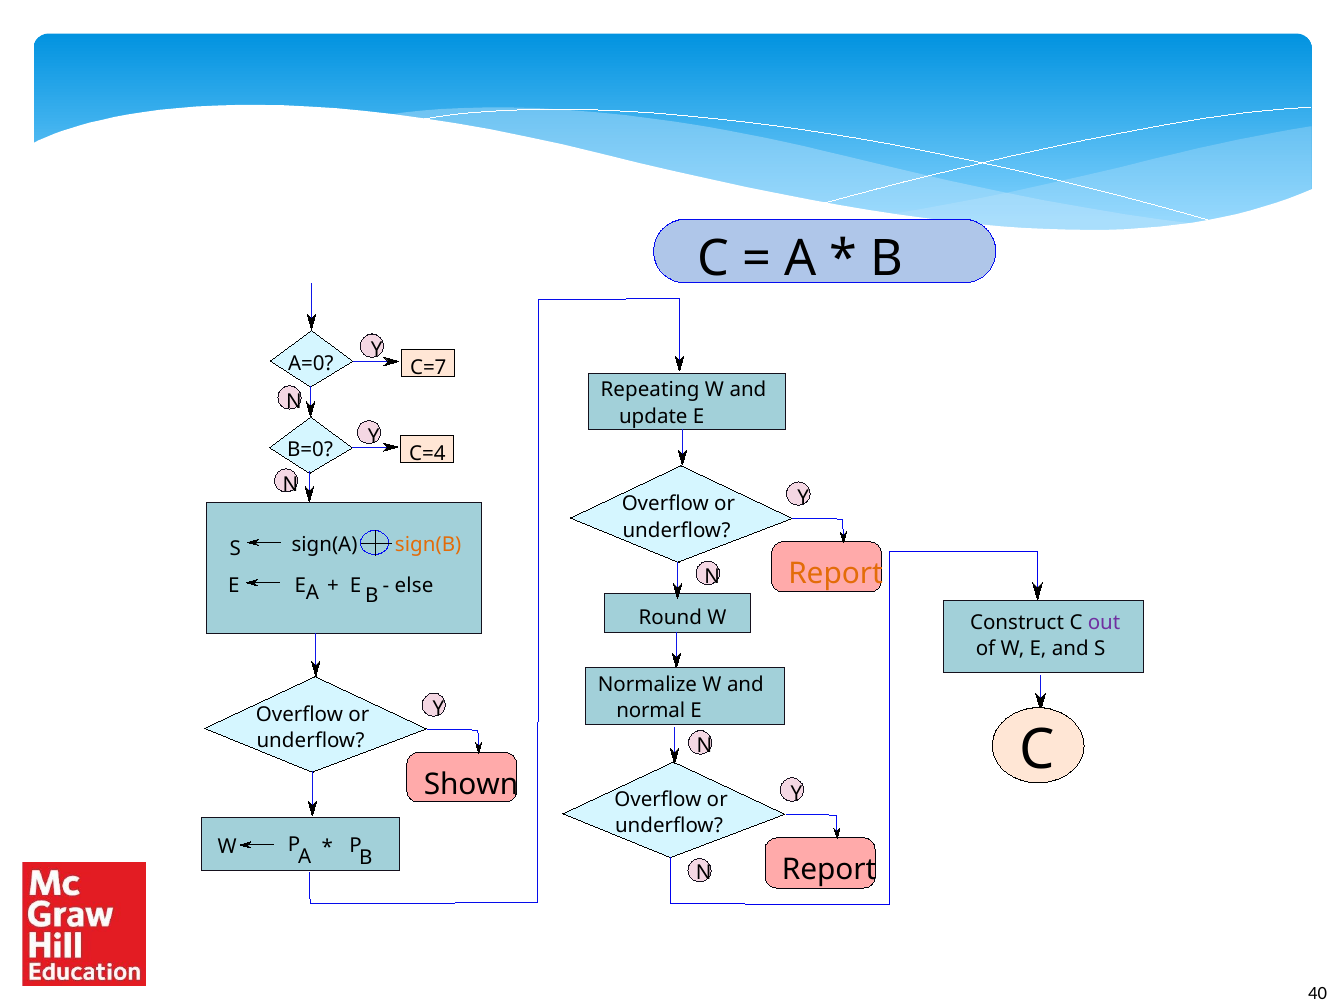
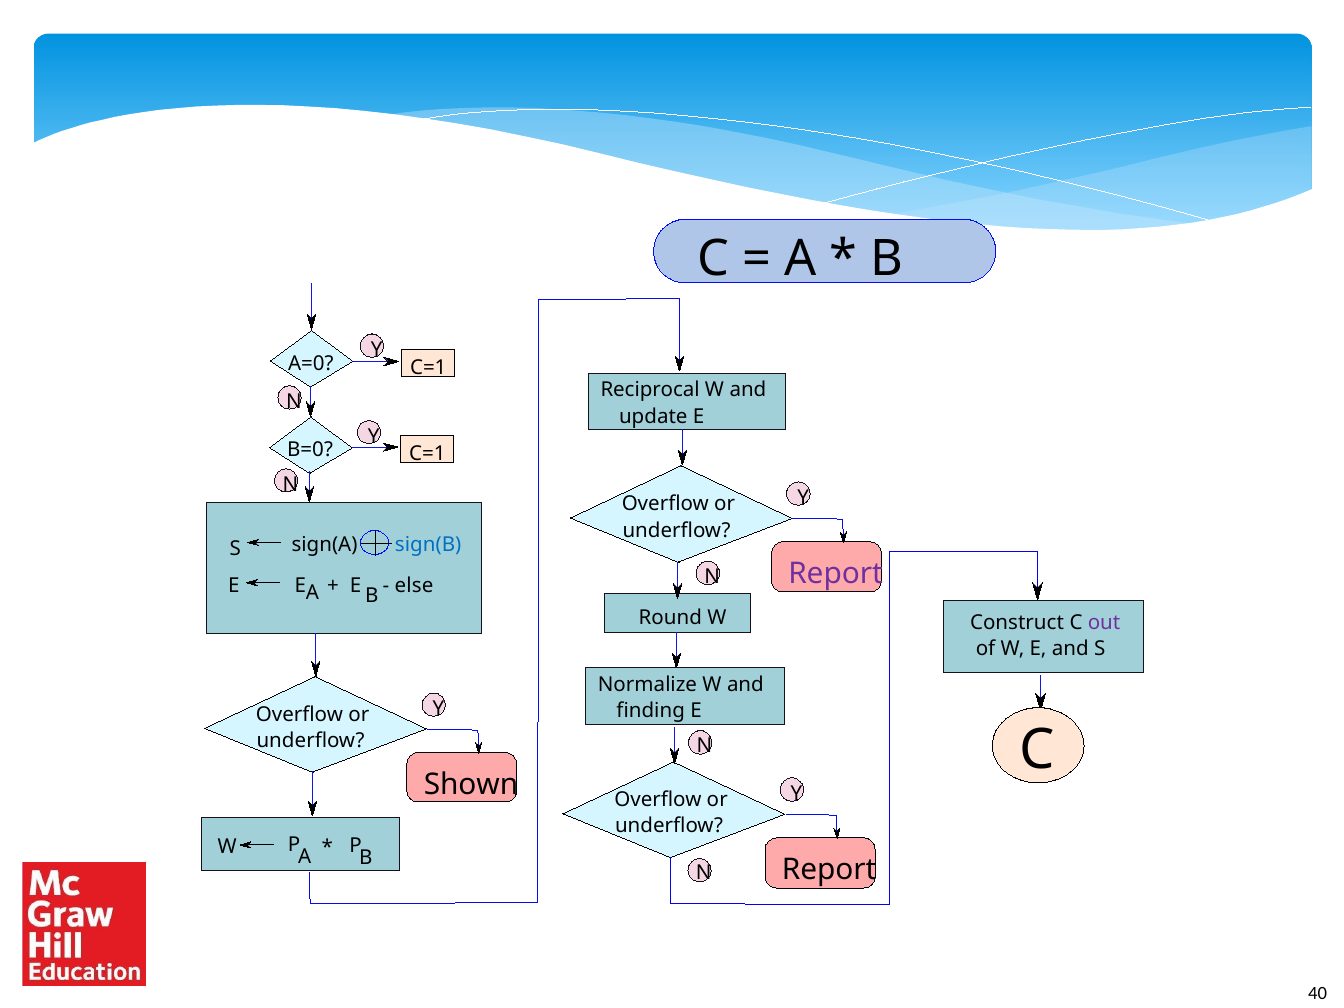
A=0 C=7: C=7 -> C=1 (428, 368)
Repeating: Repeating -> Reciprocal (650, 390)
B=0 C=4: C=4 -> C=1 (427, 454)
sign(B colour: orange -> blue (428, 545)
Report colour: orange -> purple (836, 573)
normal: normal -> finding (651, 711)
